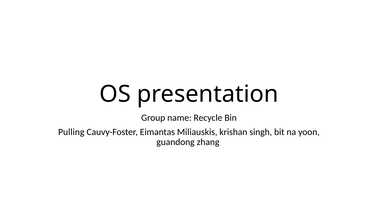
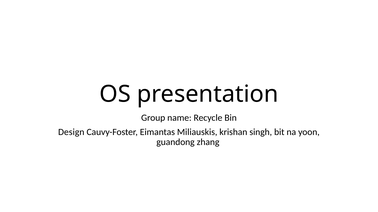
Pulling: Pulling -> Design (71, 132)
